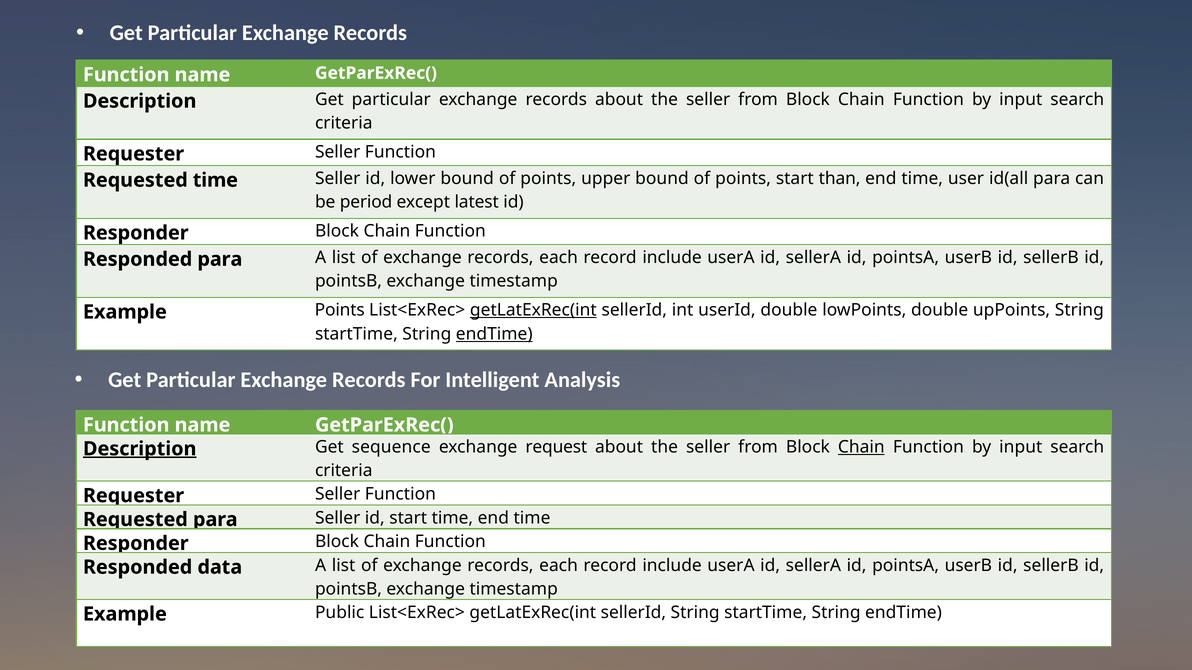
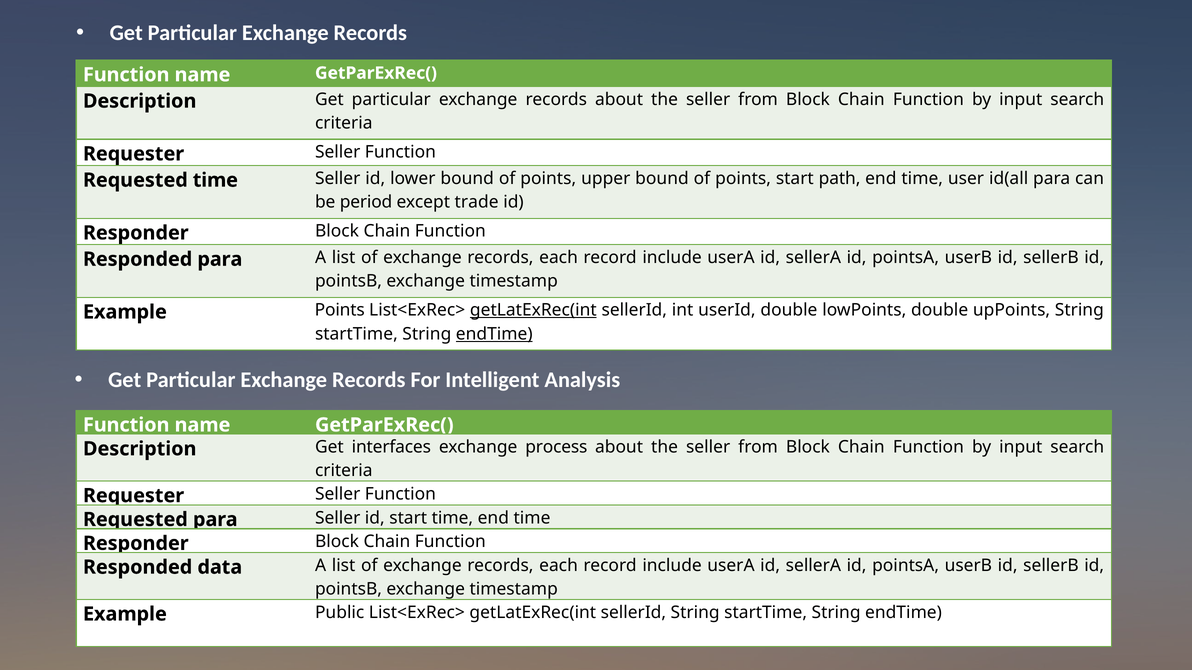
than: than -> path (840, 179)
latest: latest -> trade (477, 202)
Description underline: present -> none (140, 449)
sequence: sequence -> interfaces (391, 447)
request: request -> process (556, 447)
Chain underline: present -> none (861, 447)
